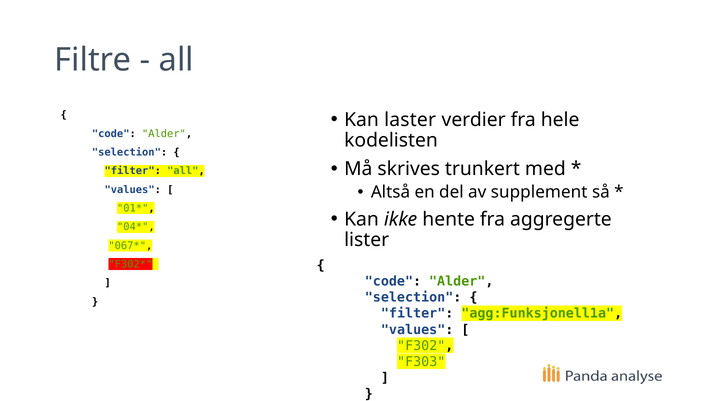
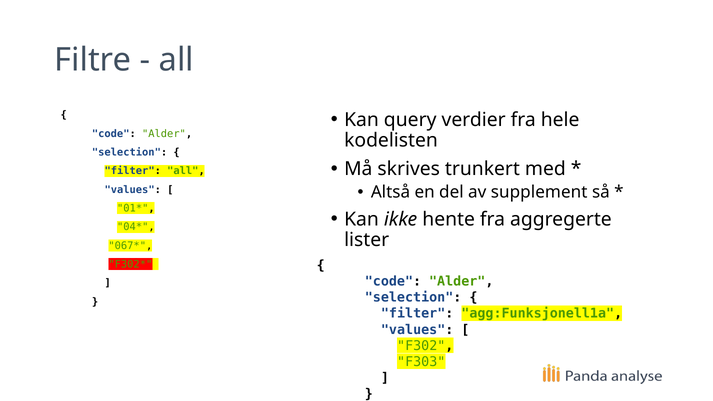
laster: laster -> query (410, 120)
